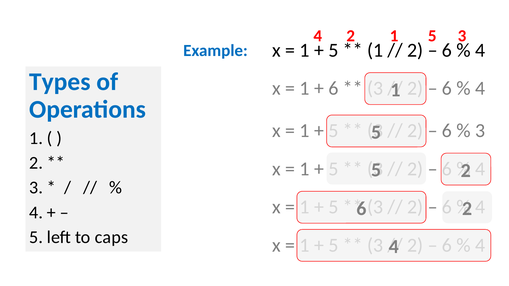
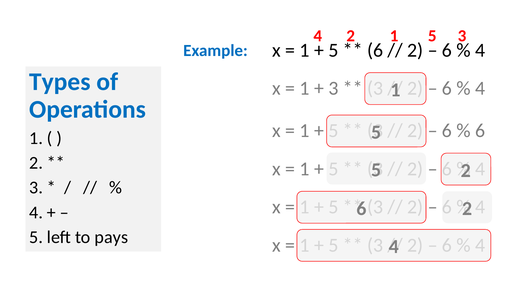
1: 1 -> 6 (375, 50)
6: 6 -> 3 (333, 89)
3: 3 -> 6 (480, 131)
caps: caps -> pays (111, 237)
